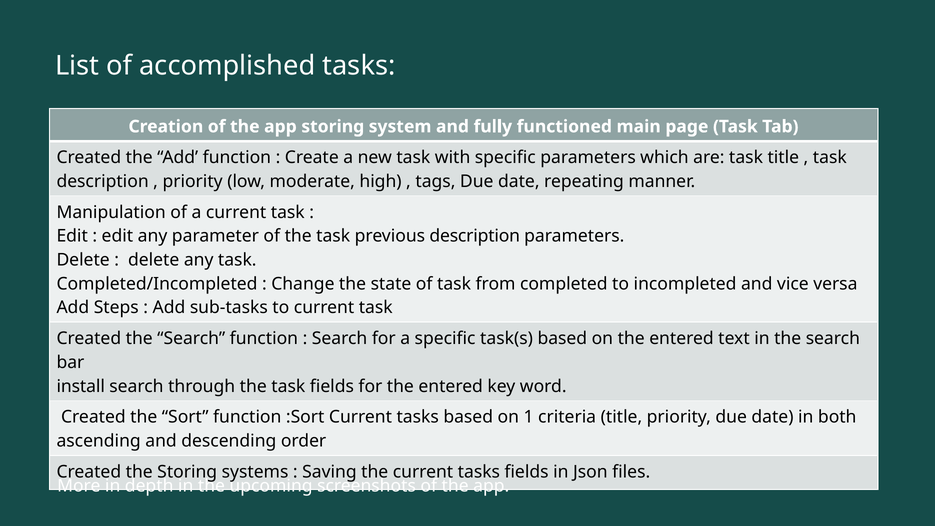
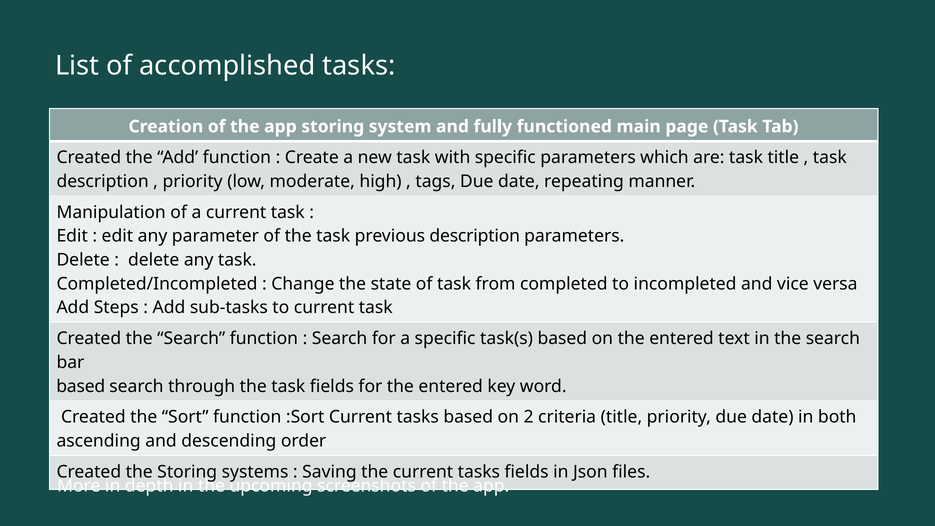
install: install -> based (81, 386)
1: 1 -> 2 (529, 417)
